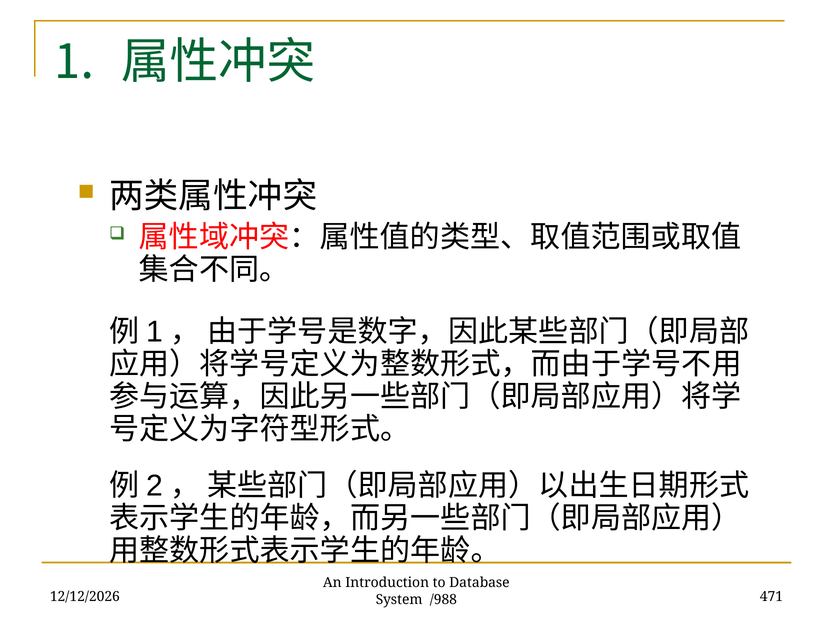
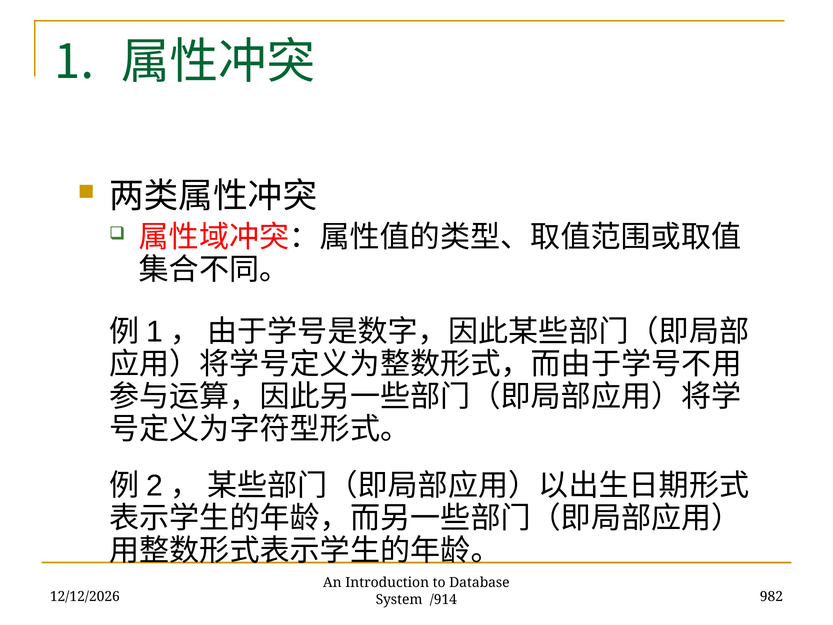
471: 471 -> 982 (771, 597)
/988: /988 -> /914 (443, 599)
